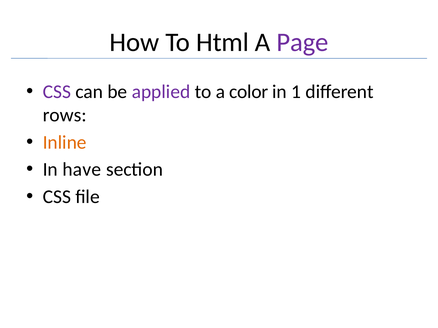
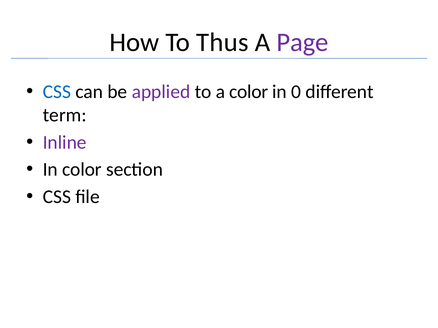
Html: Html -> Thus (222, 42)
CSS colour: purple -> blue (57, 92)
1: 1 -> 0 (296, 92)
rows: rows -> term (65, 115)
Inline colour: orange -> purple (65, 143)
In have: have -> color (82, 170)
